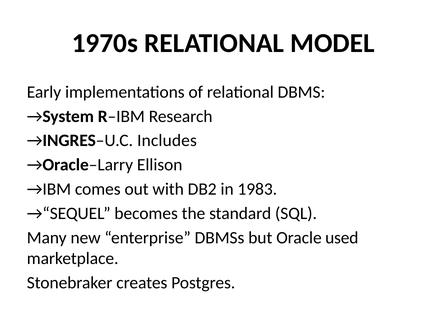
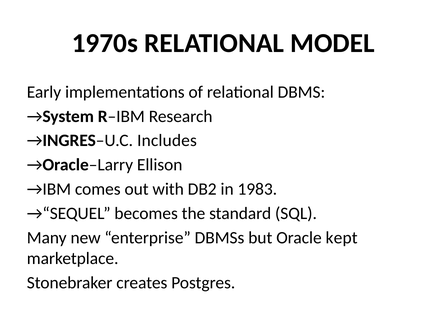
used: used -> kept (342, 238)
